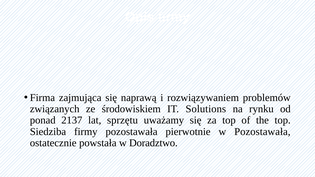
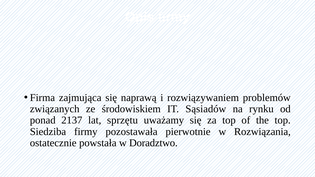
Solutions: Solutions -> Sąsiadów (206, 109)
w Pozostawała: Pozostawała -> Rozwiązania (262, 132)
